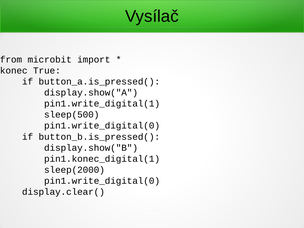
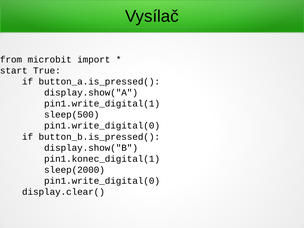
konec: konec -> start (14, 71)
